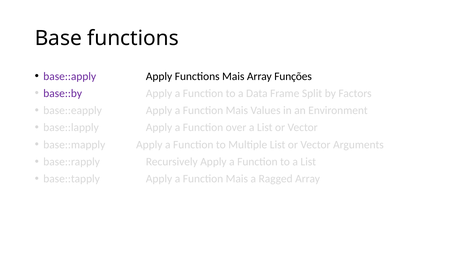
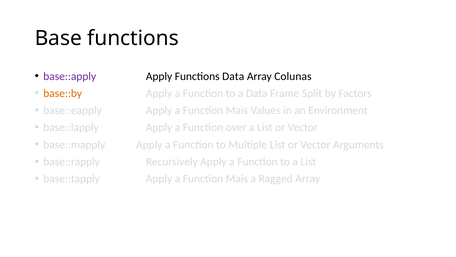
Functions Mais: Mais -> Data (233, 76)
Funções: Funções -> Colunas (293, 76)
base::by colour: purple -> orange (63, 93)
